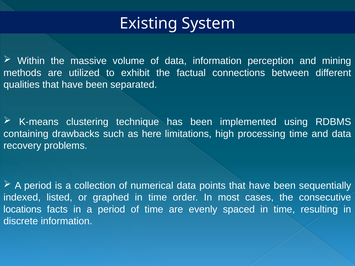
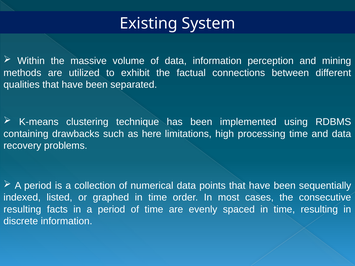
locations: locations -> resulting (22, 210)
